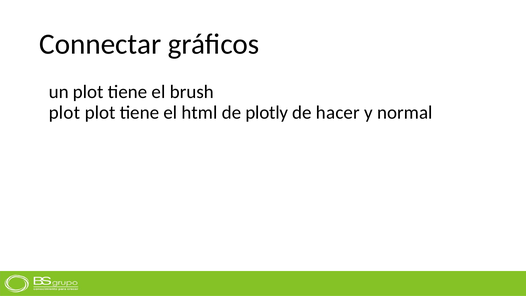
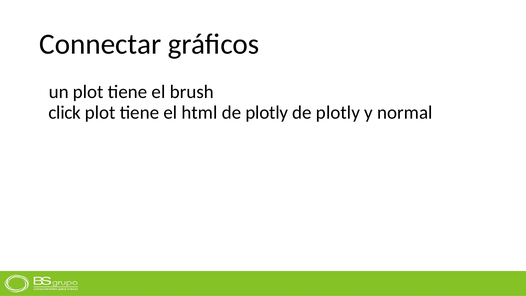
plot: plot -> click (65, 112)
hacer: hacer -> plotly (338, 112)
